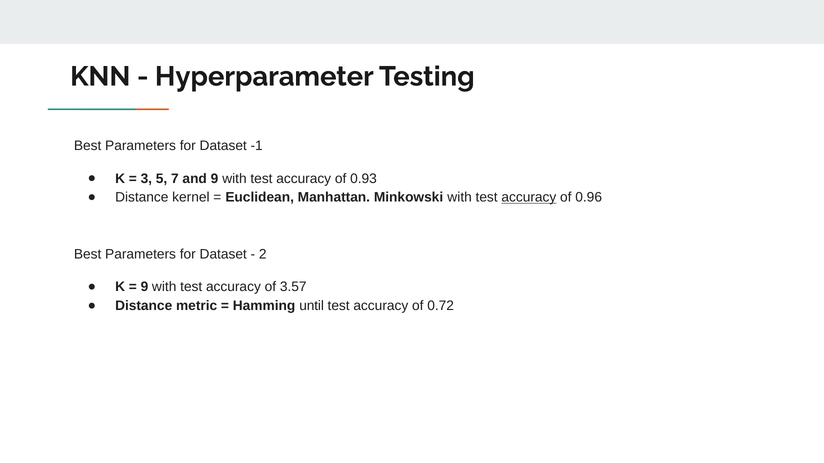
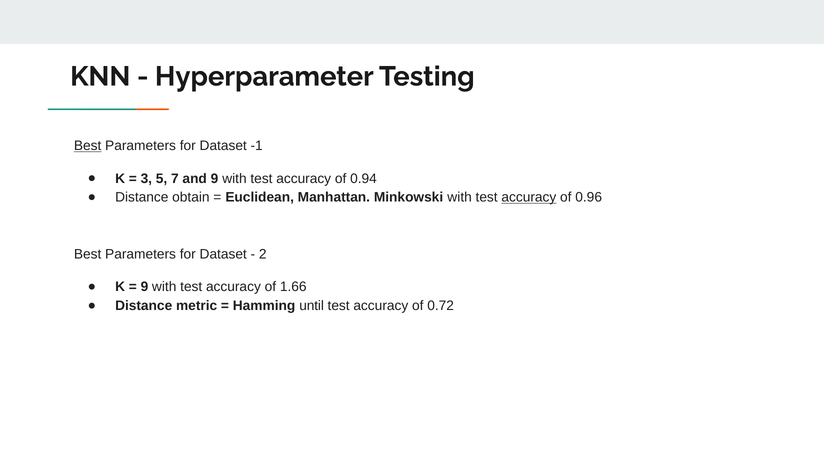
Best underline: none -> present (88, 146)
0.93: 0.93 -> 0.94 (363, 179)
kernel: kernel -> obtain (191, 198)
3.57: 3.57 -> 1.66 (293, 287)
